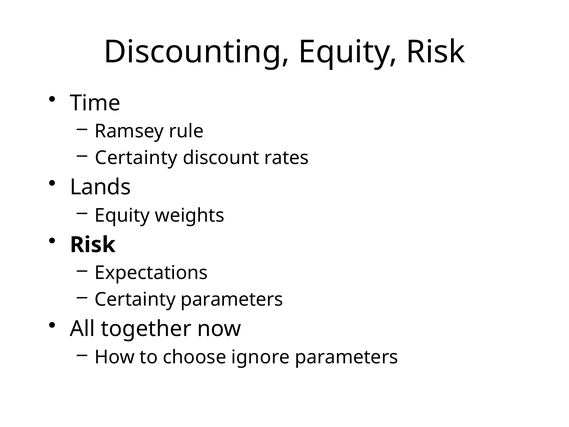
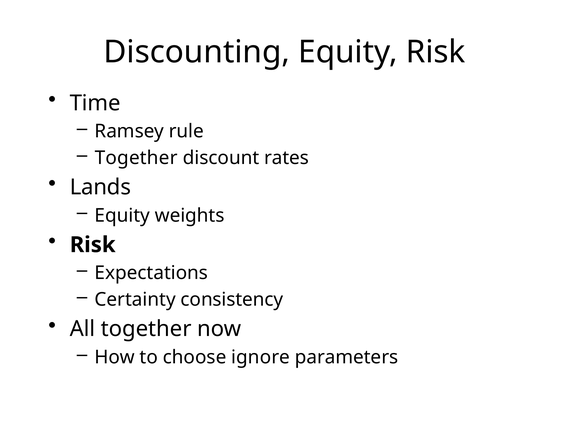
Certainty: Certainty -> Together (136, 158)
Certainty parameters: parameters -> consistency (232, 299)
